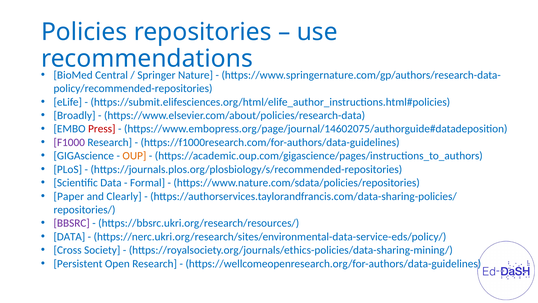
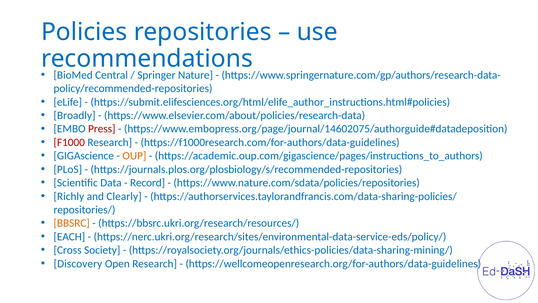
F1000 colour: purple -> red (69, 142)
Formal: Formal -> Record (148, 183)
Paper: Paper -> Richly (69, 196)
BBSRC colour: purple -> orange (72, 223)
DATA: DATA -> EACH (69, 236)
Persistent: Persistent -> Discovery (78, 263)
